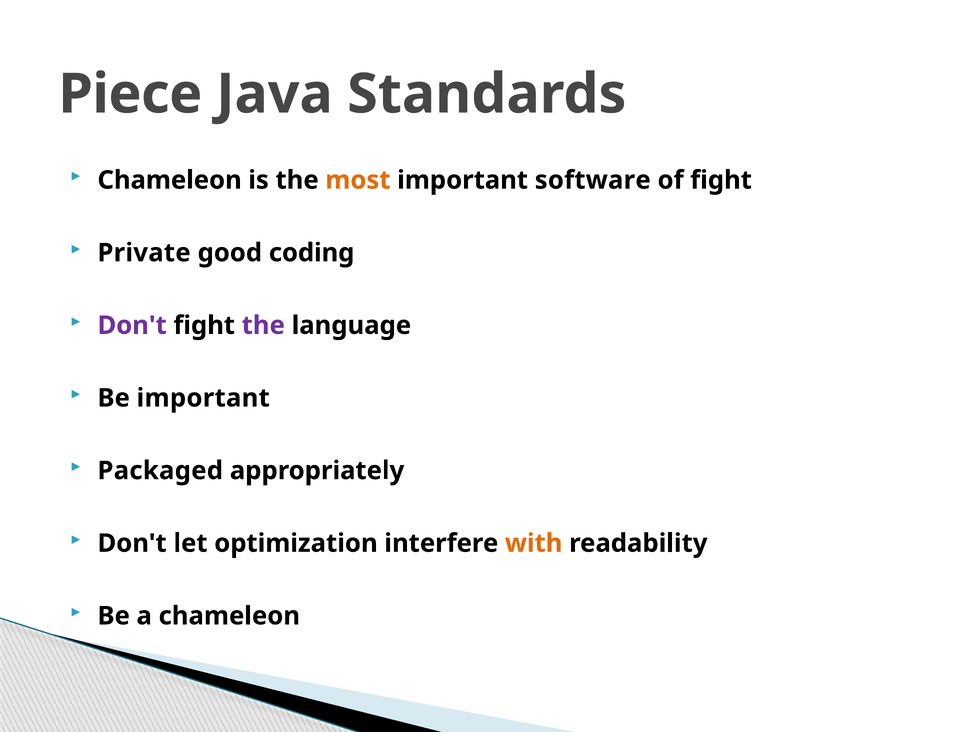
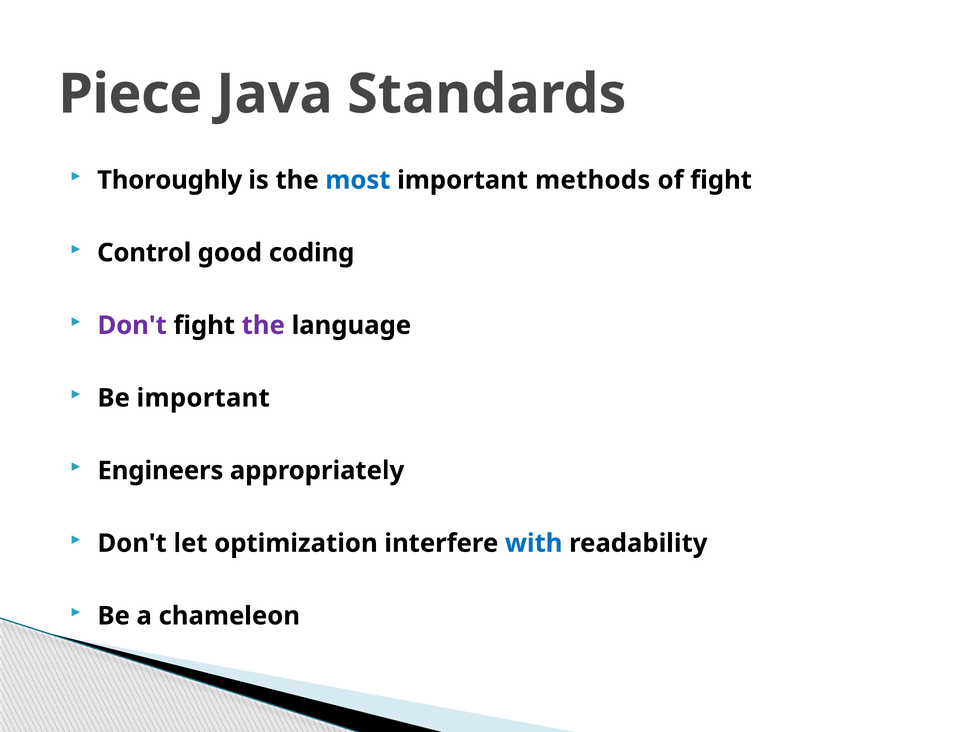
Chameleon: Chameleon -> Thoroughly (170, 180)
most colour: orange -> blue (358, 180)
software: software -> methods (593, 180)
Private: Private -> Control (144, 253)
Packaged: Packaged -> Engineers (160, 471)
with colour: orange -> blue (534, 543)
